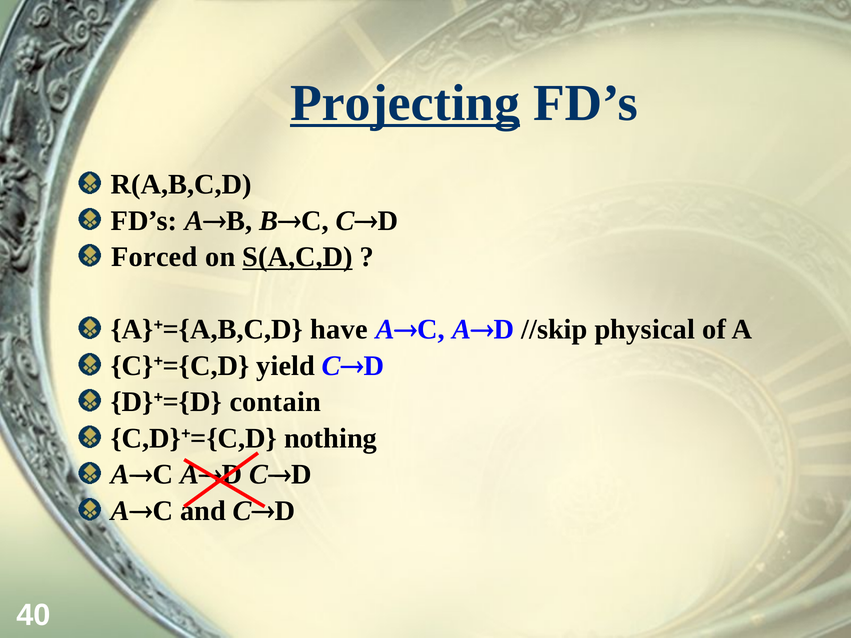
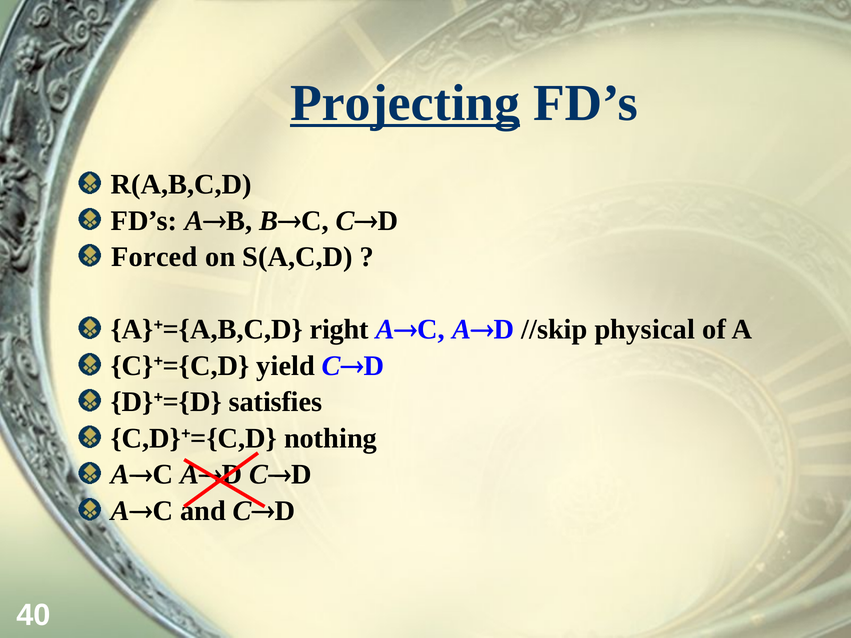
S(A,C,D underline: present -> none (298, 257)
have: have -> right (339, 330)
contain: contain -> satisfies (276, 402)
